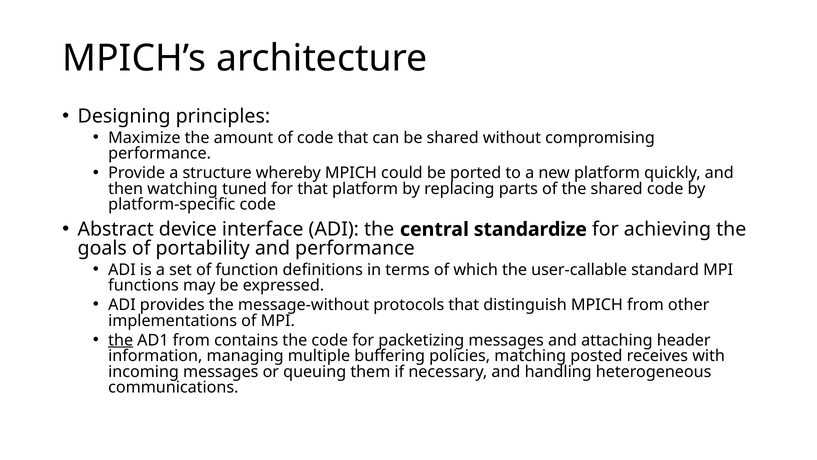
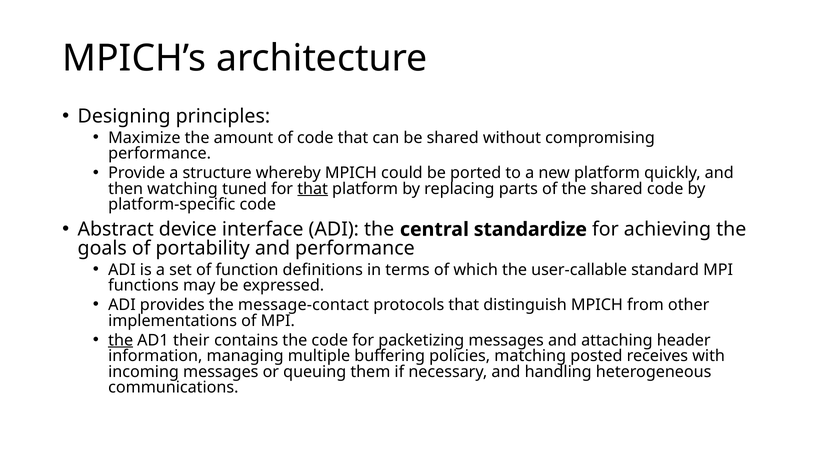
that underline: none -> present (313, 189)
message-without: message-without -> message-contact (303, 305)
AD1 from: from -> their (191, 340)
